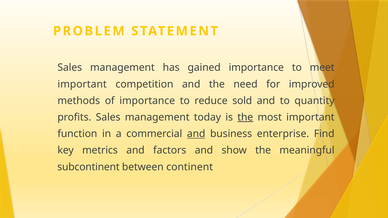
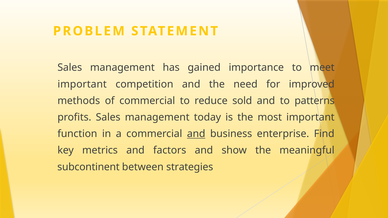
of importance: importance -> commercial (147, 101)
quantity: quantity -> patterns (315, 101)
the underline: present -> none (245, 117)
continent: continent -> strategies (190, 167)
